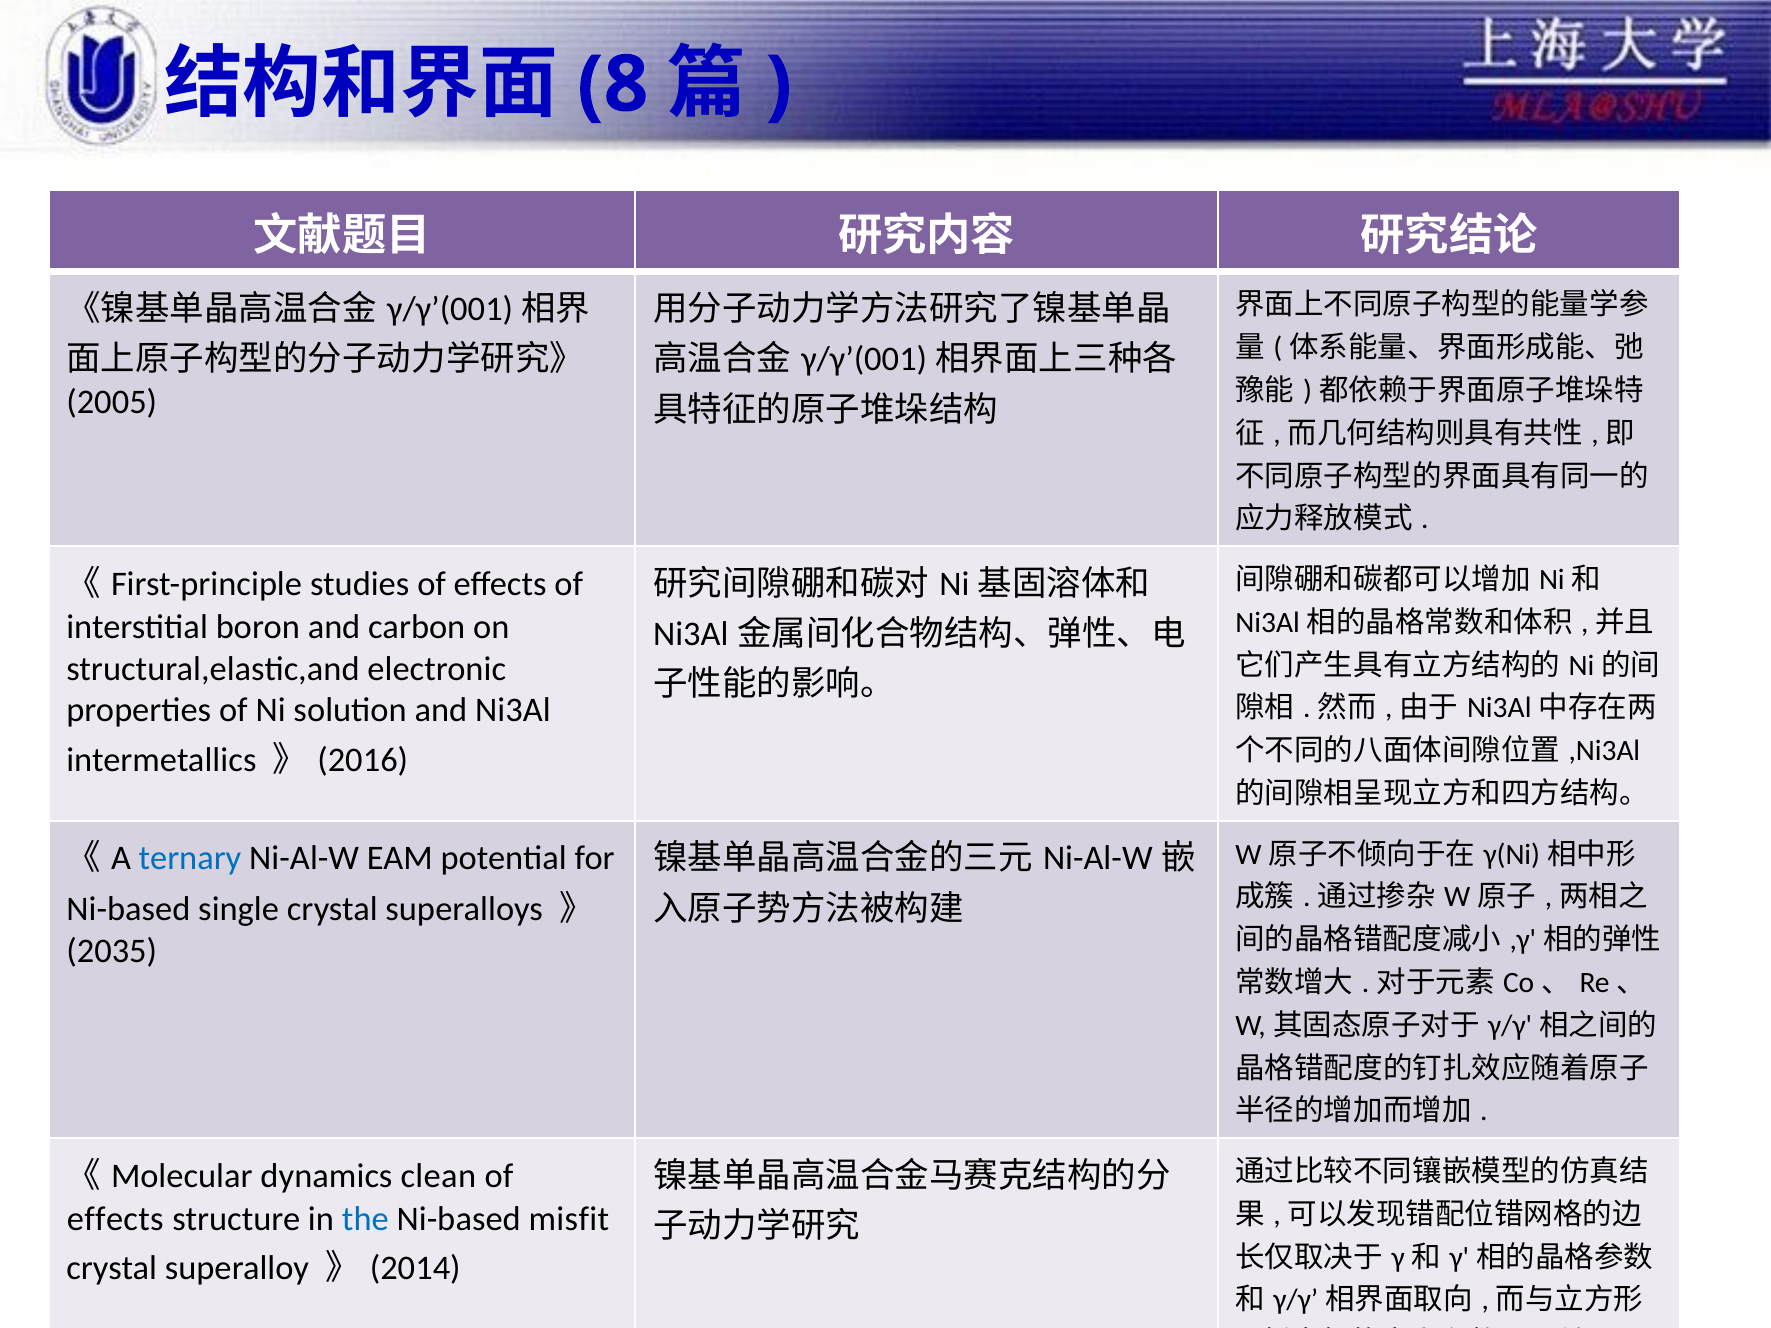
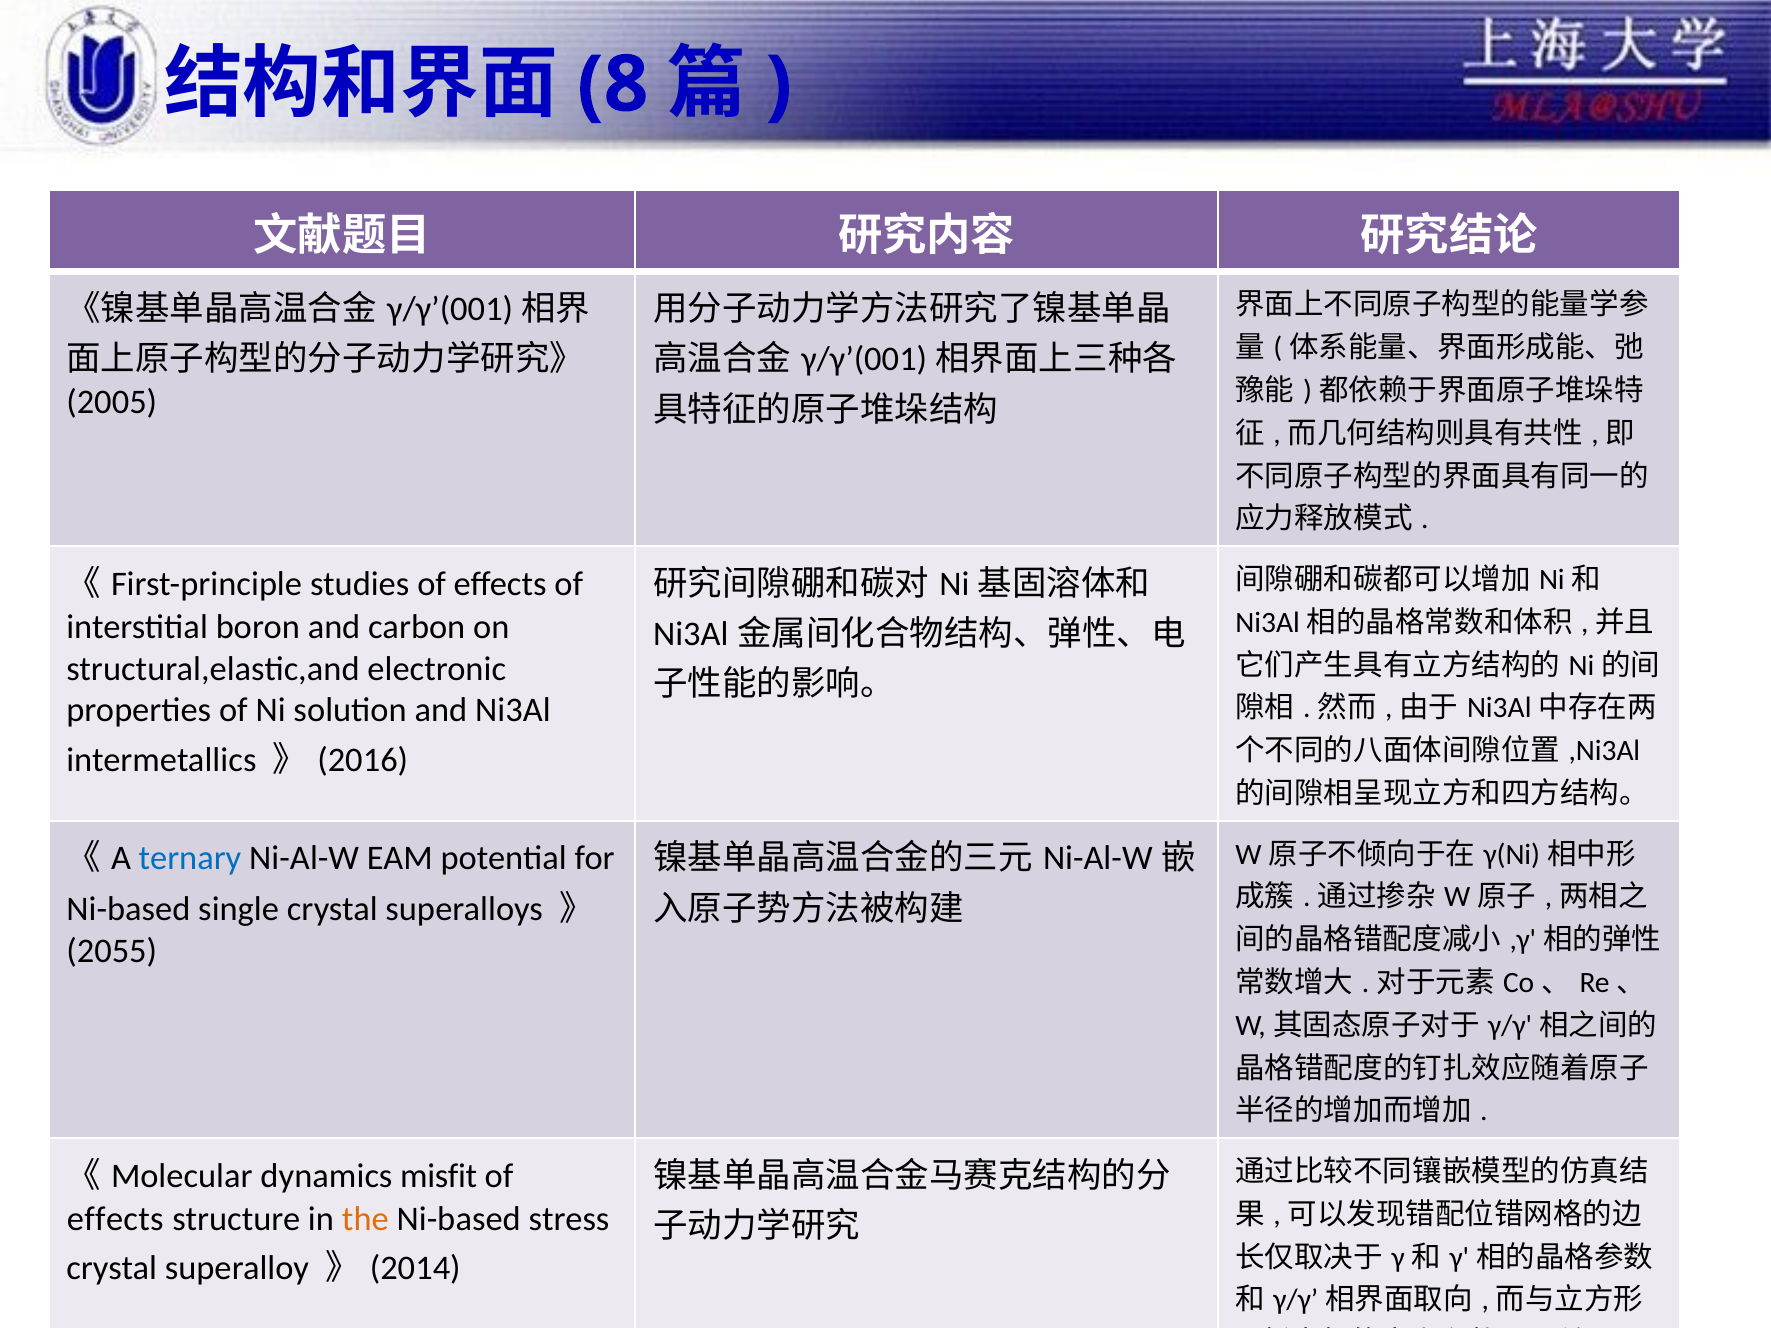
2035: 2035 -> 2055 (112, 952)
clean: clean -> misfit (439, 1176)
the colour: blue -> orange (365, 1219)
misfit: misfit -> stress (569, 1219)
